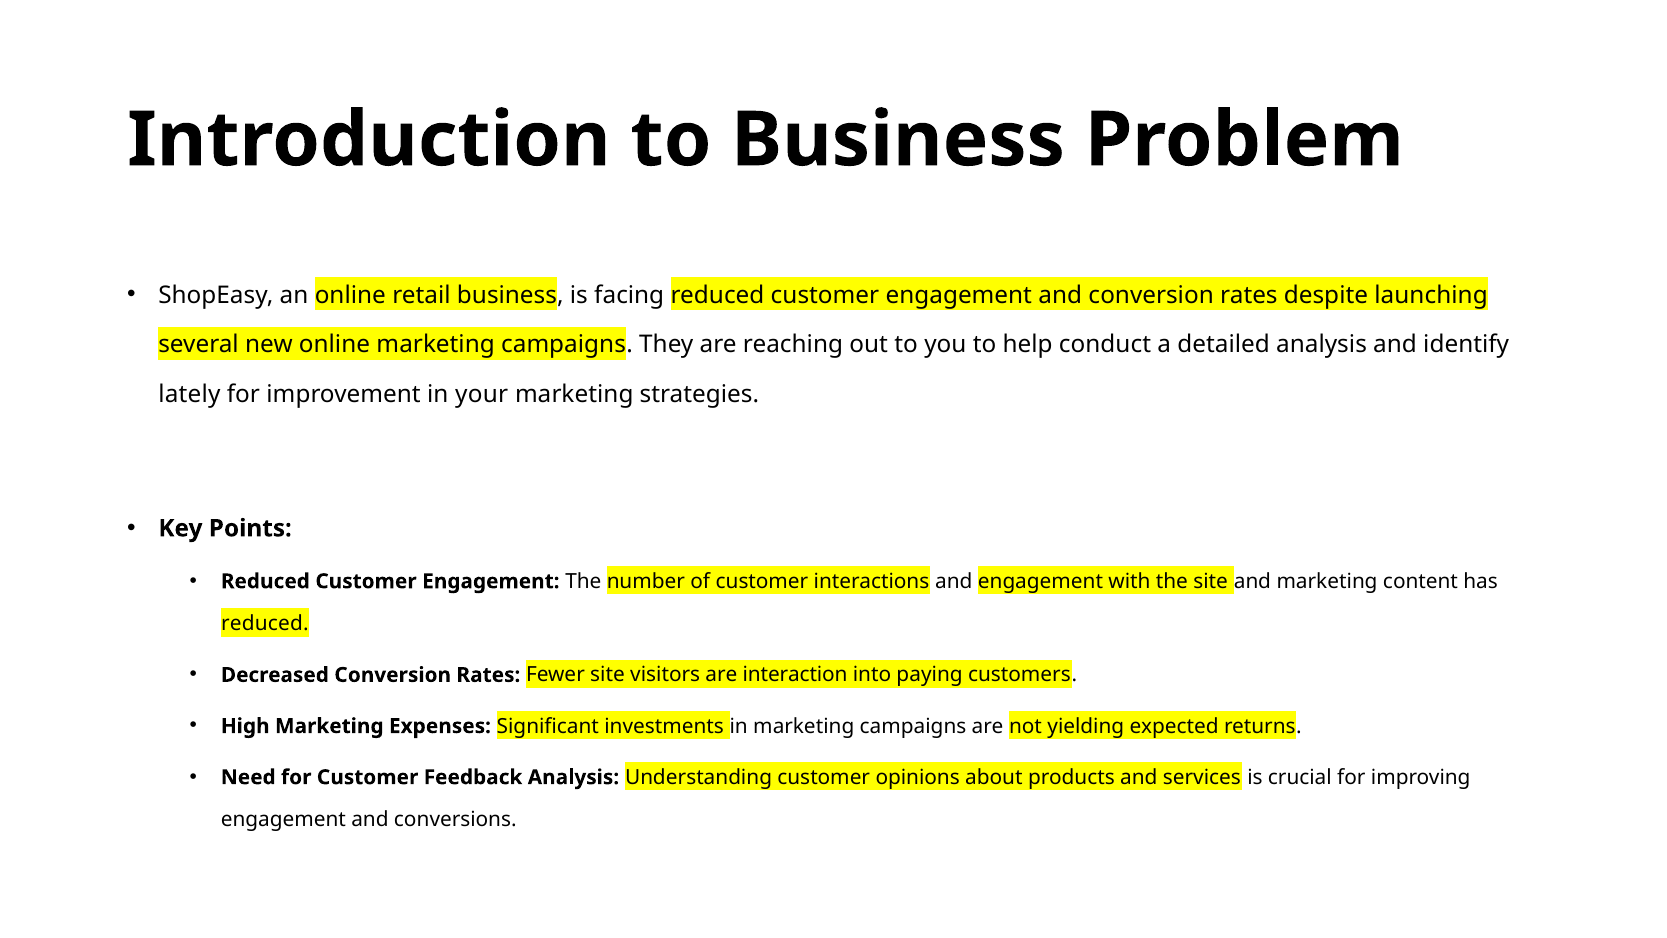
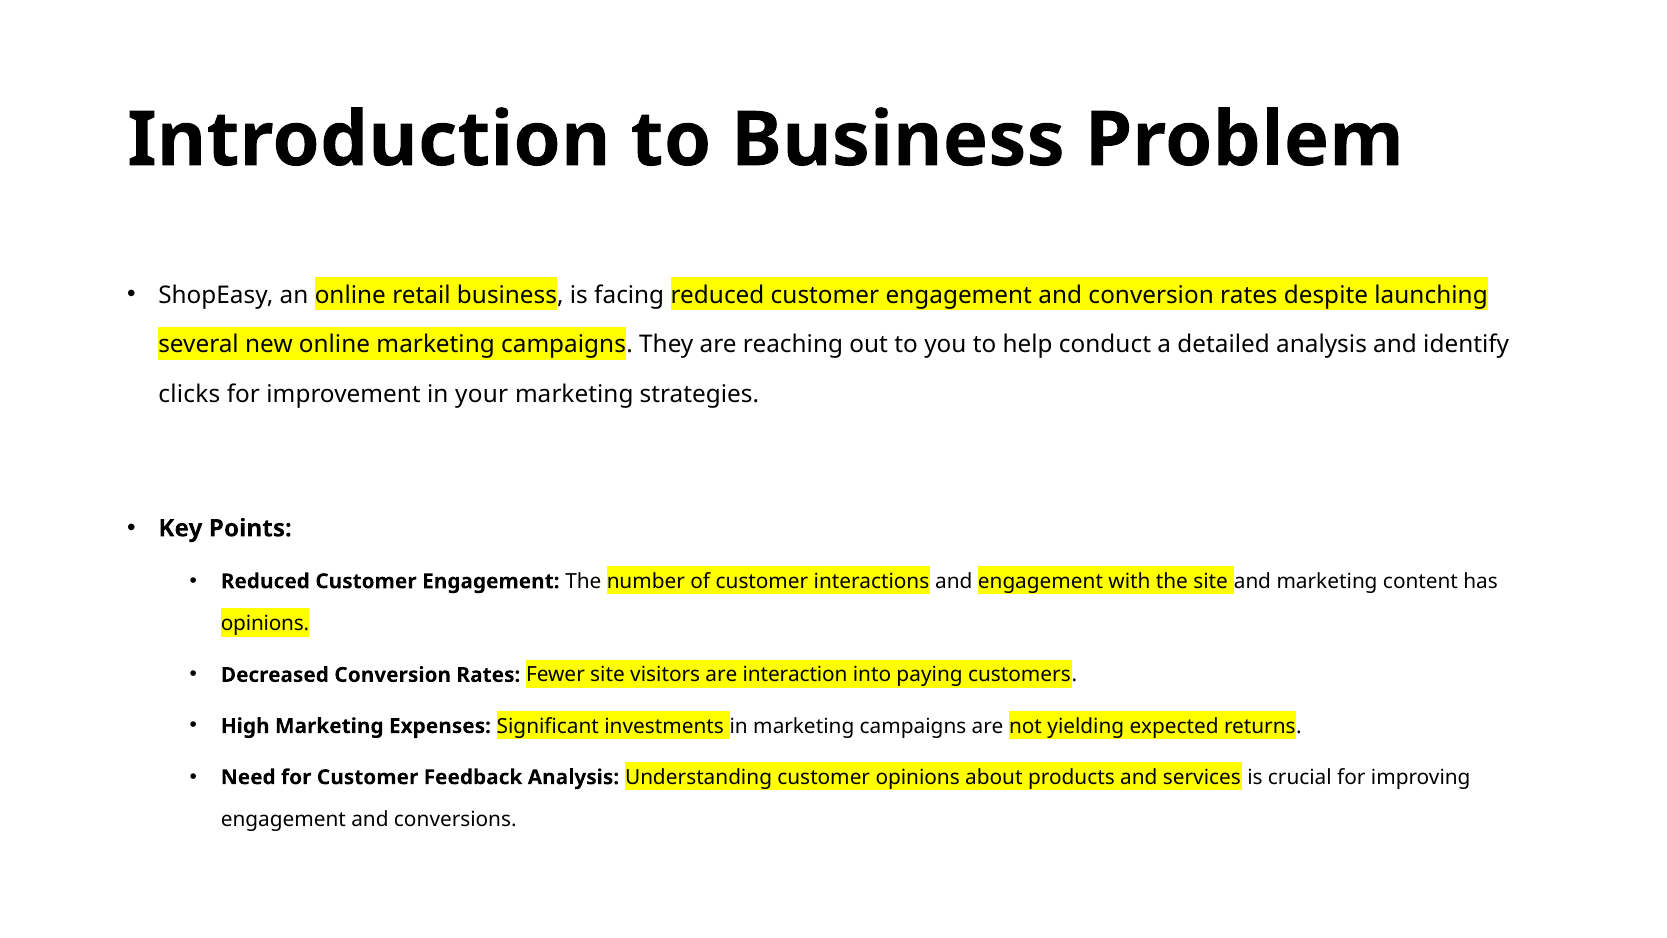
lately: lately -> clicks (189, 394)
reduced: reduced -> opinions (265, 624)
